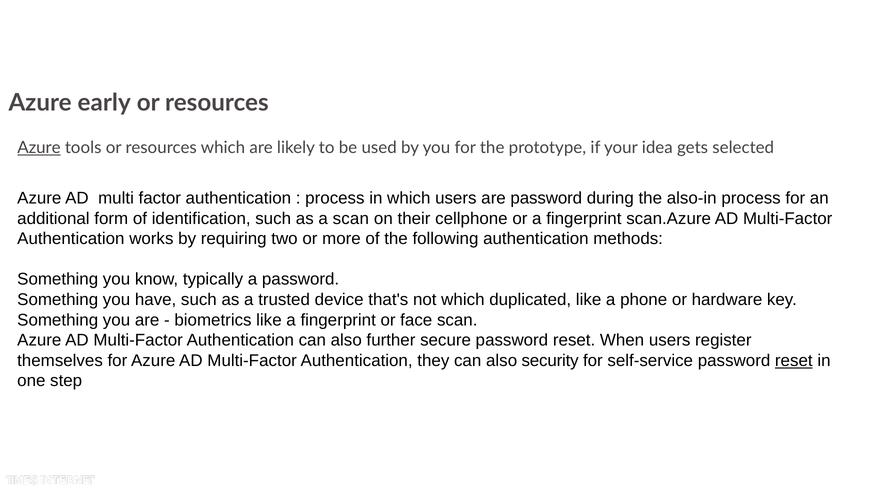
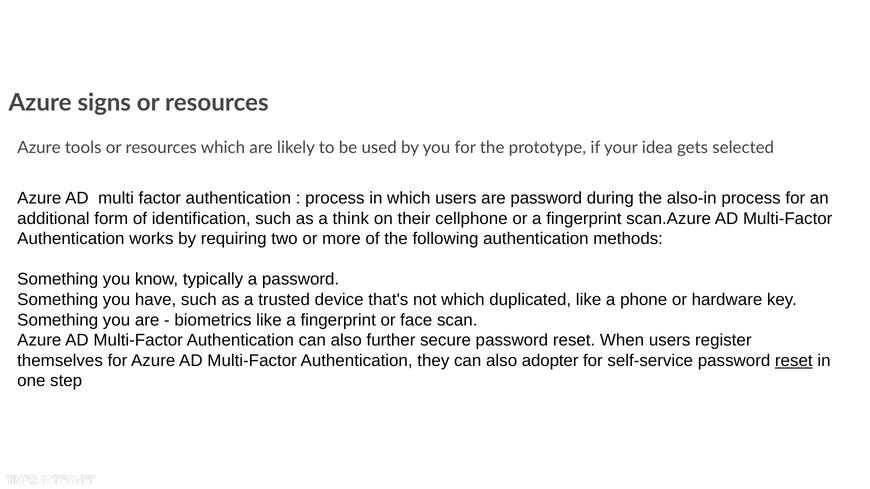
early: early -> signs (104, 103)
Azure underline: present -> none (39, 148)
a scan: scan -> think (351, 219)
security: security -> adopter (550, 361)
